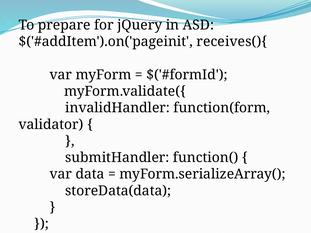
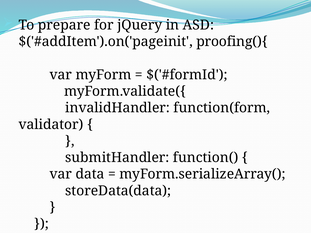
receives(){: receives(){ -> proofing(){ (232, 42)
